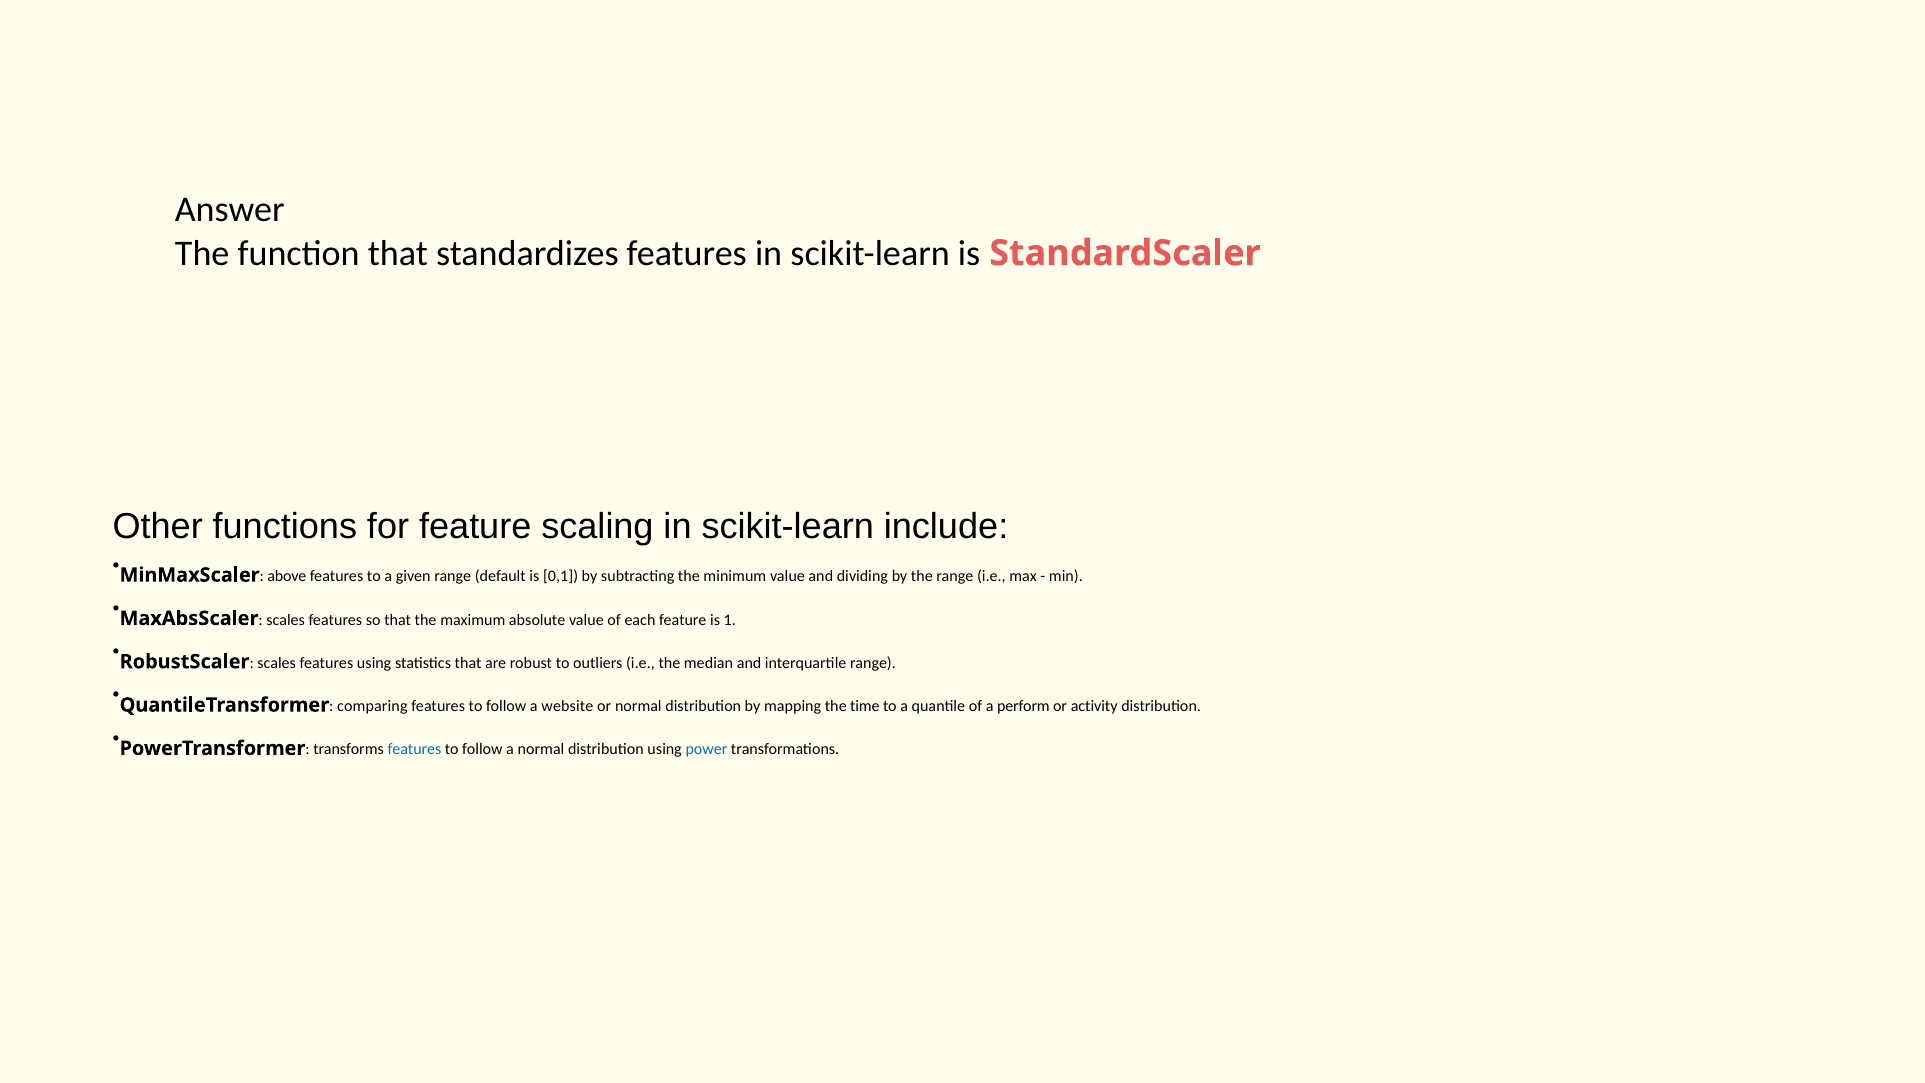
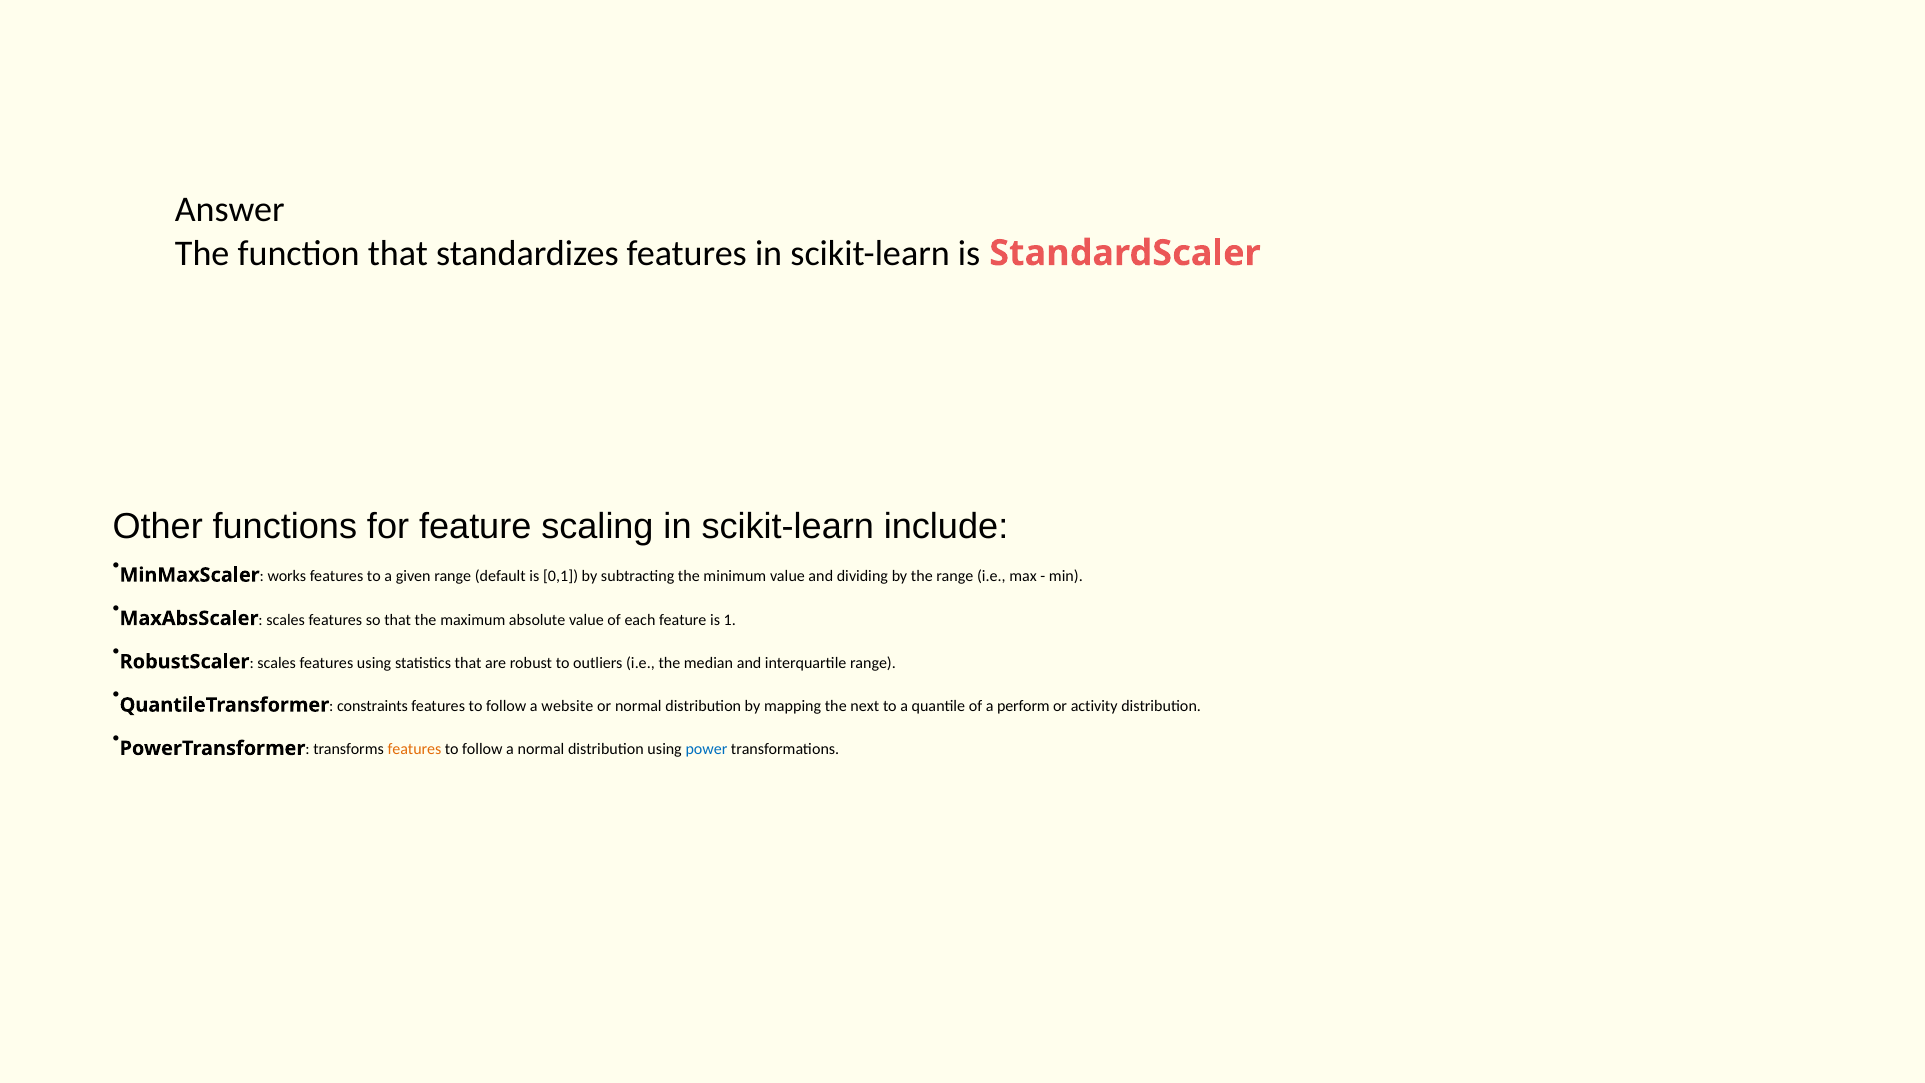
above: above -> works (287, 576)
comparing: comparing -> constraints (372, 706)
time: time -> next (865, 706)
features colour: blue -> orange (414, 750)
